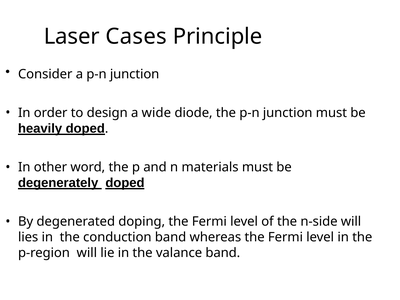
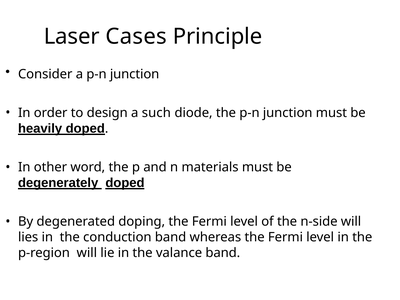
wide: wide -> such (156, 113)
